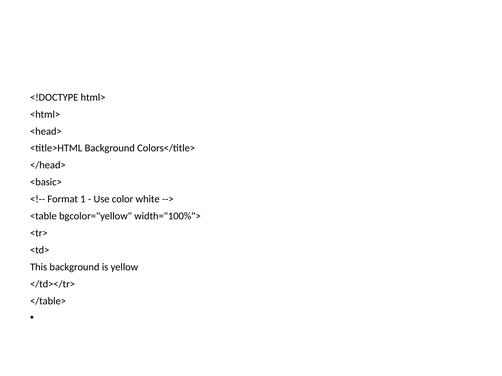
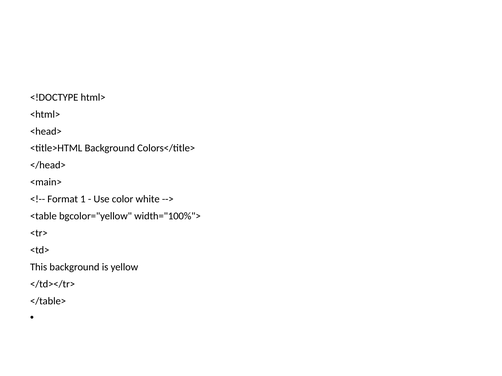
<basic>: <basic> -> <main> (46, 182)
